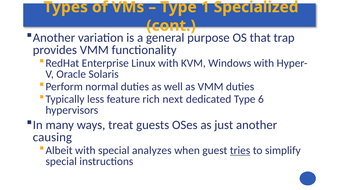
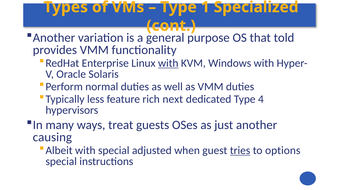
trap: trap -> told (284, 38)
with underline: none -> present (168, 63)
6: 6 -> 4 (261, 100)
analyzes: analyzes -> adjusted (152, 151)
simplify: simplify -> options (283, 151)
